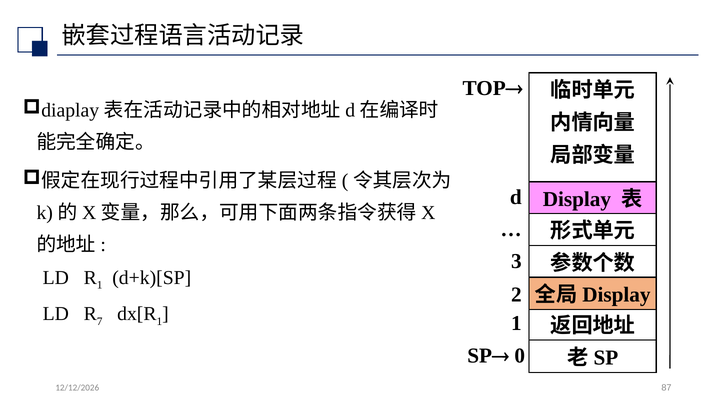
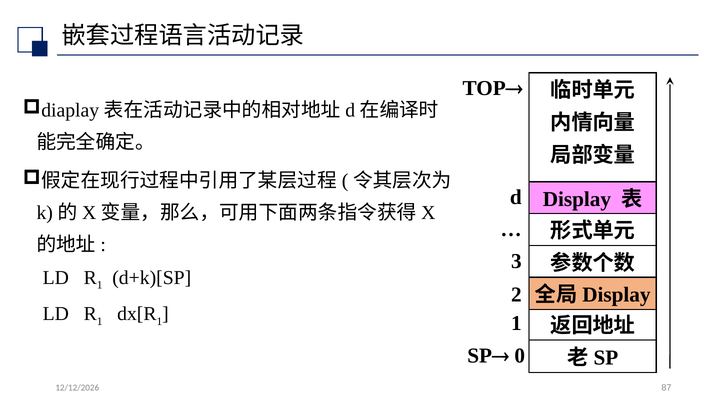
7: 7 -> 1 (100, 321)
